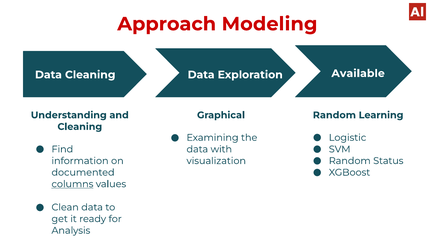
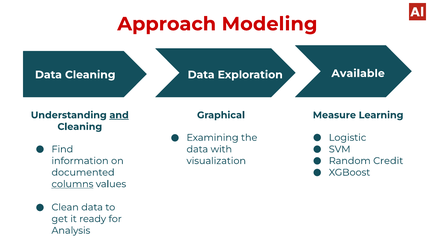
and underline: none -> present (119, 115)
Random: Random -> Measure (334, 115)
Status: Status -> Credit (388, 161)
